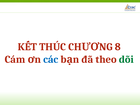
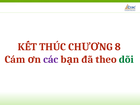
các colour: blue -> purple (51, 59)
